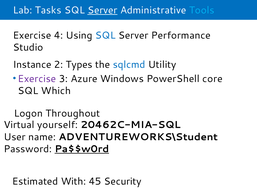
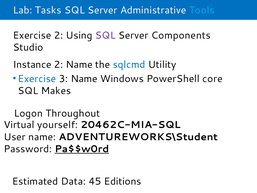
Server underline: present -> none (102, 10)
Exercise 4: 4 -> 2 (59, 35)
SQL colour: blue -> purple (105, 35)
Performance: Performance -> Components (181, 35)
2 Types: Types -> Name (79, 64)
Exercise colour: purple -> blue (37, 79)
3 Azure: Azure -> Name (84, 79)
Which: Which -> Makes (56, 91)
With: With -> Data (73, 181)
Security: Security -> Editions (123, 181)
